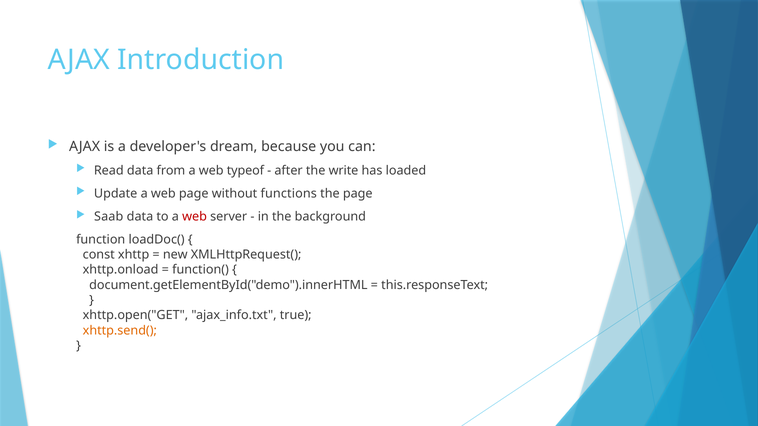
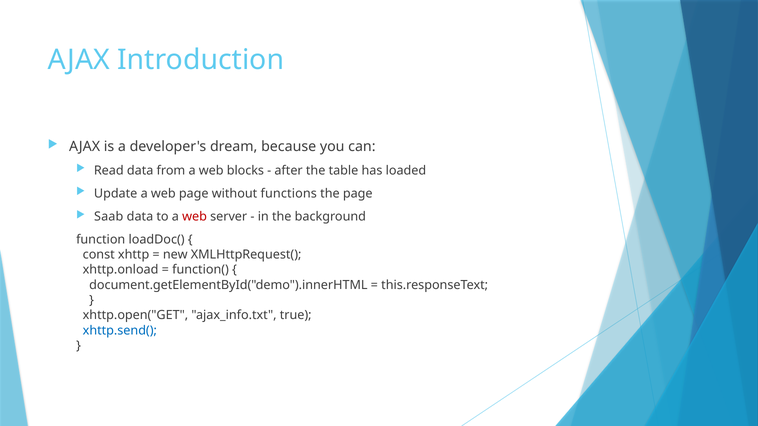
typeof: typeof -> blocks (245, 171)
write: write -> table (343, 171)
xhttp.send( colour: orange -> blue (120, 331)
